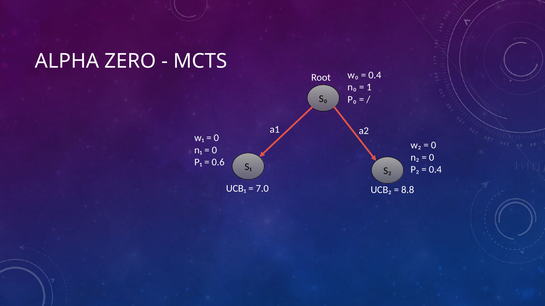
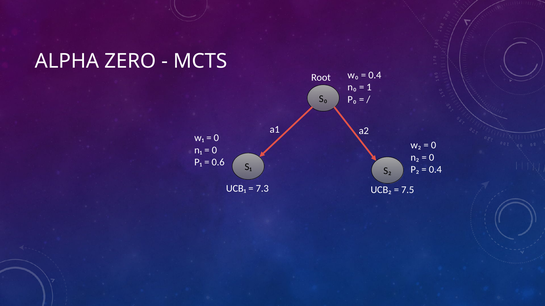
7.0: 7.0 -> 7.3 (262, 189)
8.8: 8.8 -> 7.5 (408, 190)
